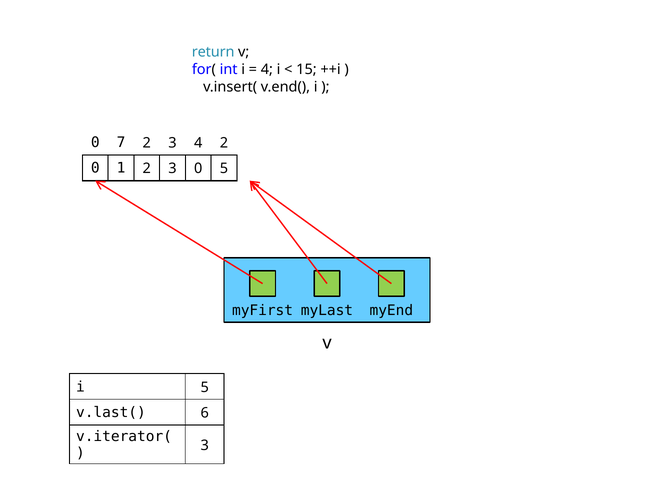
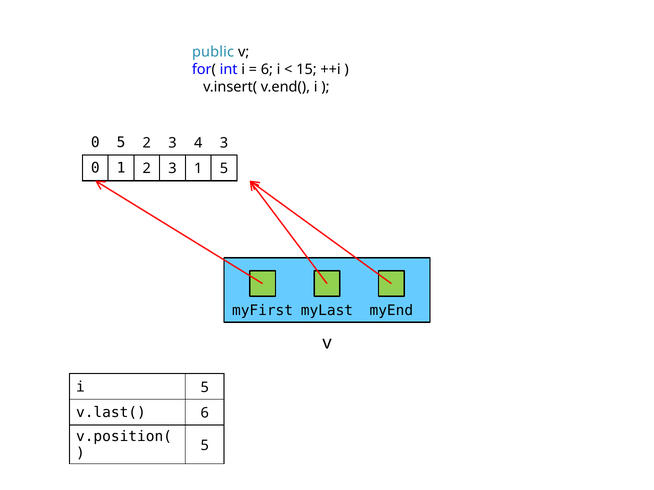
return: return -> public (213, 52)
4: 4 -> 6 (267, 70)
0 7: 7 -> 5 (121, 142)
4 2: 2 -> 3 (224, 143)
3 0: 0 -> 1 (198, 169)
v.iterator(: v.iterator( -> v.position( (124, 437)
3: 3 -> 5 (205, 446)
